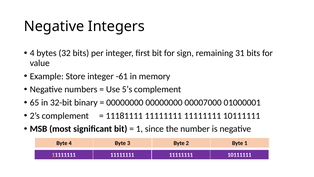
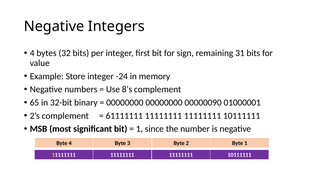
-61: -61 -> -24 (122, 76)
5’s: 5’s -> 8’s (127, 89)
00007000: 00007000 -> 00000090 (203, 102)
11181111: 11181111 -> 61111111 (124, 116)
